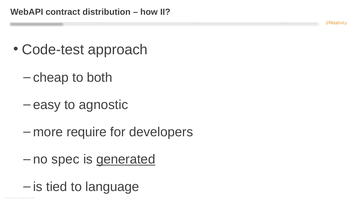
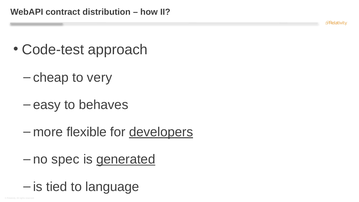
both: both -> very (100, 77)
agnostic: agnostic -> behaves (104, 105)
require: require -> flexible (87, 132)
developers underline: none -> present (161, 132)
